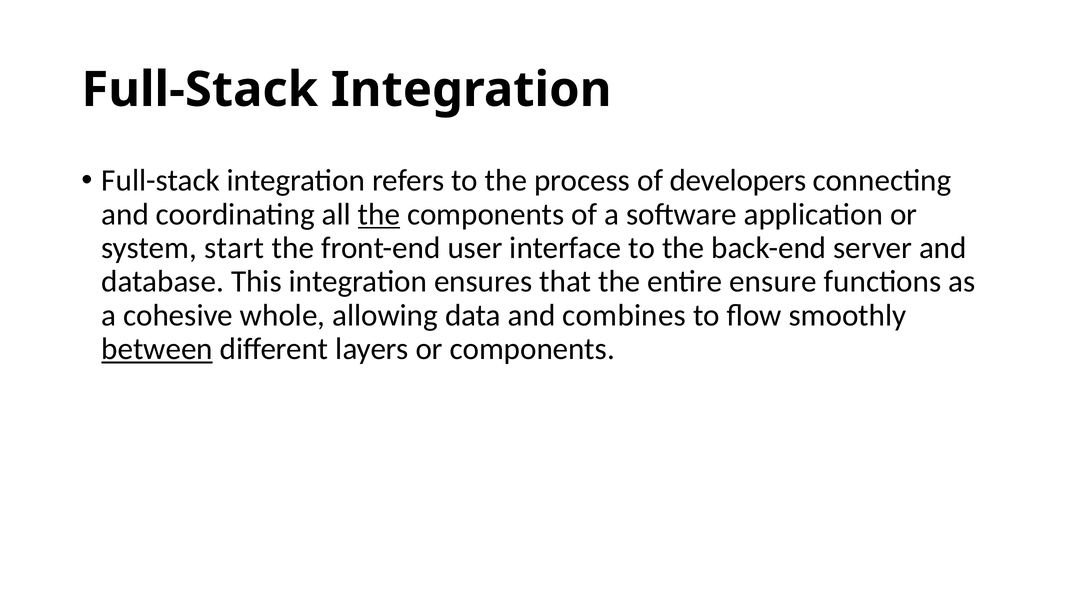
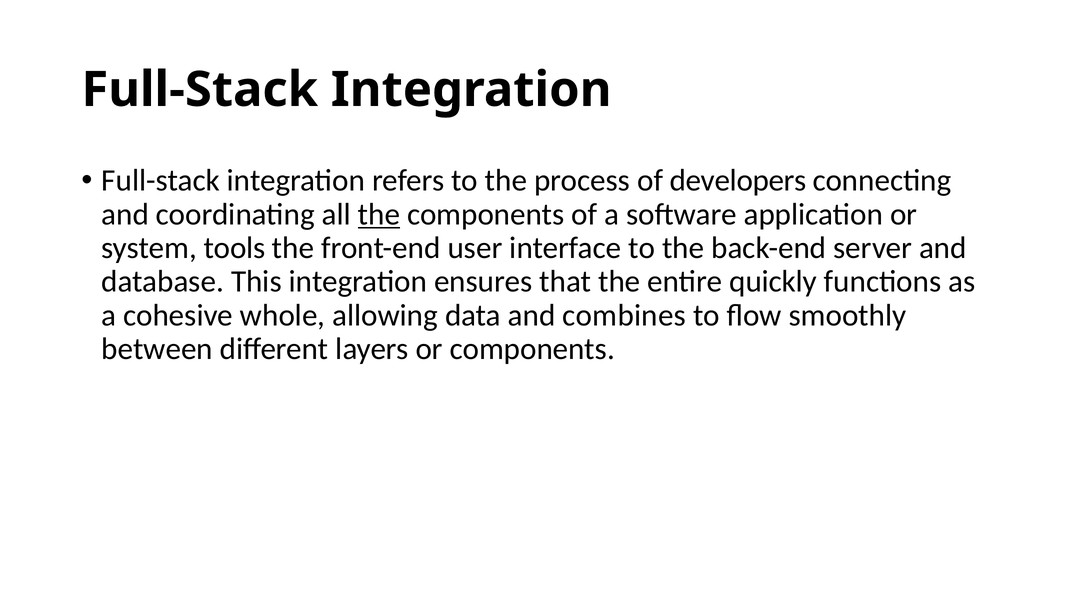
start: start -> tools (235, 248)
ensure: ensure -> quickly (773, 282)
between underline: present -> none (157, 349)
